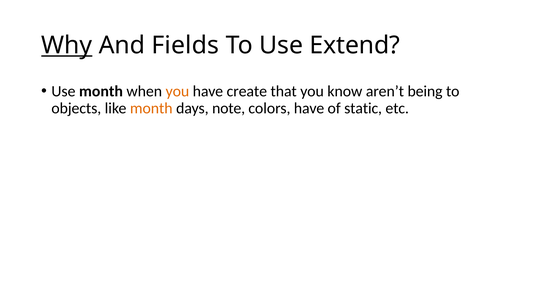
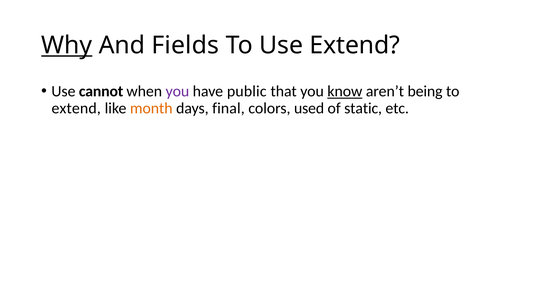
Use month: month -> cannot (101, 91)
you colour: orange -> purple (177, 91)
create: create -> public (247, 91)
know underline: none -> present (345, 91)
objects: objects -> extend (76, 109)
note: note -> final (228, 109)
colors have: have -> used (309, 109)
